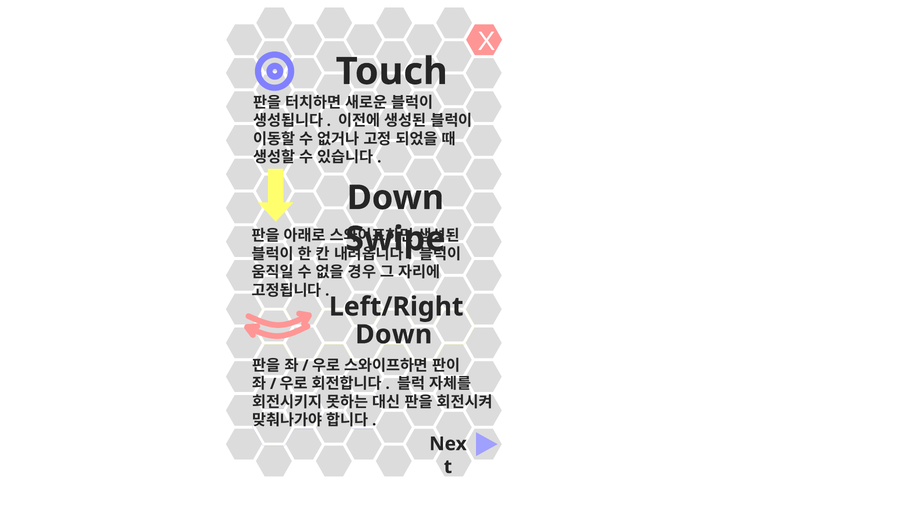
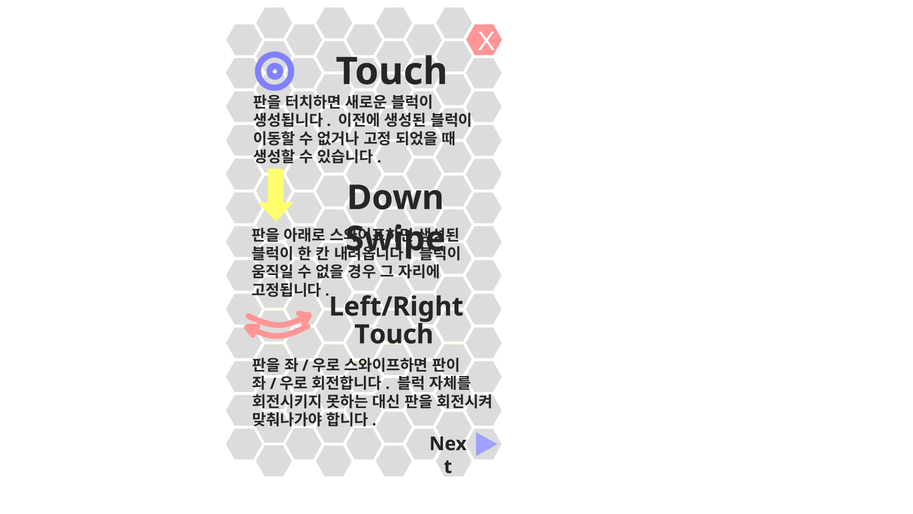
Down: Down -> Touch (394, 334)
